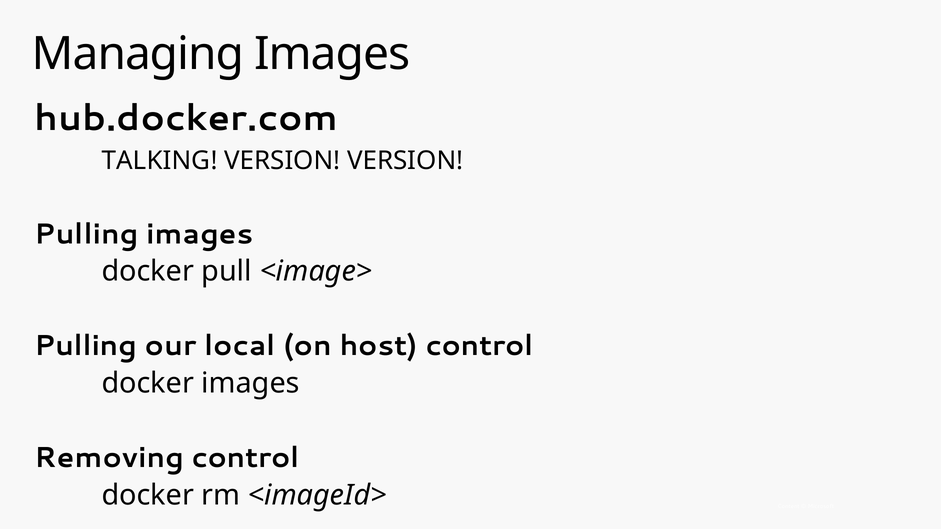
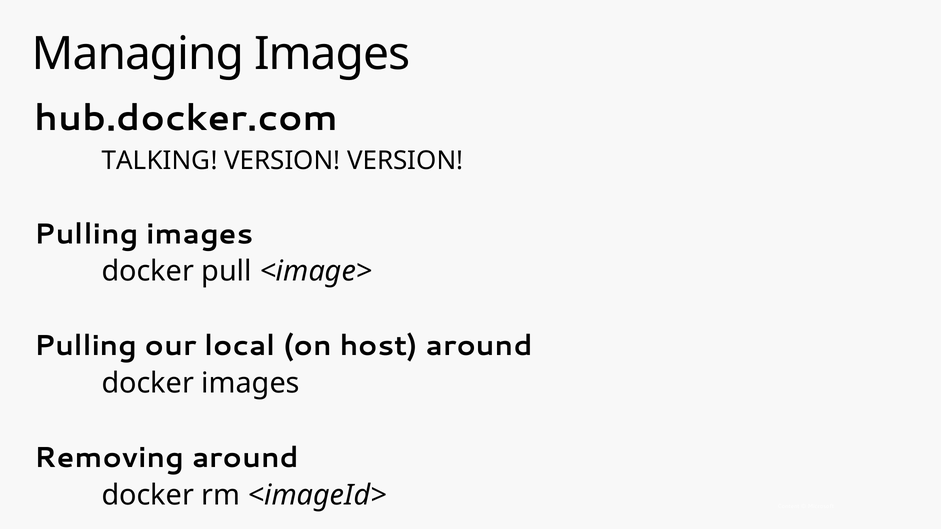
host control: control -> around (479, 346)
Removing control: control -> around (245, 458)
